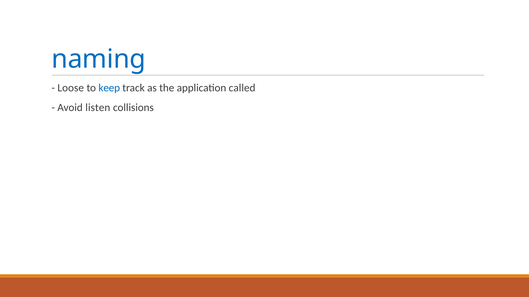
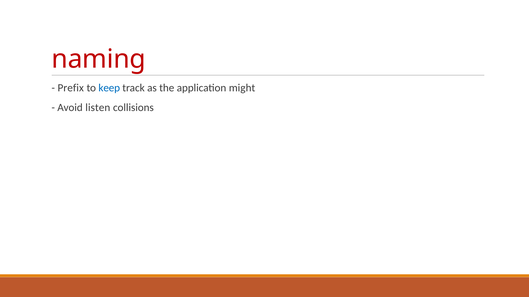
naming colour: blue -> red (99, 59)
Loose: Loose -> Prefix (71, 88)
called: called -> might (242, 88)
